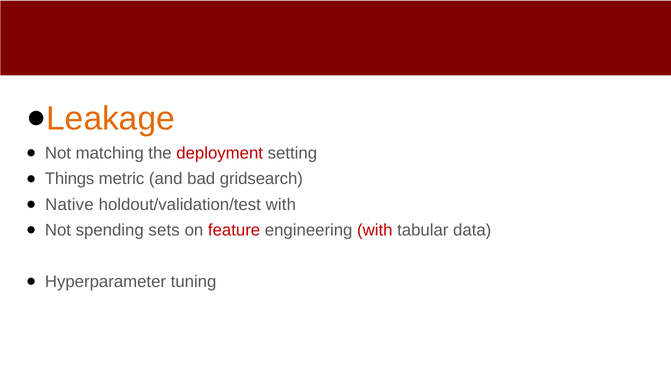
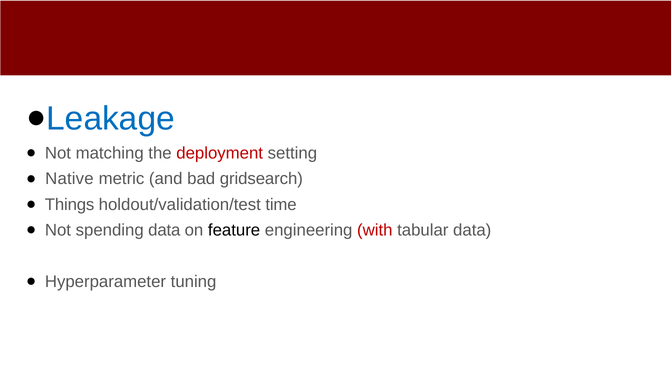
Leakage colour: orange -> blue (111, 118)
Things: Things -> Native (69, 179)
Native: Native -> Things (70, 204)
holdout/validation/test with: with -> time (281, 204)
spending sets: sets -> data (164, 230)
feature colour: red -> black (234, 230)
